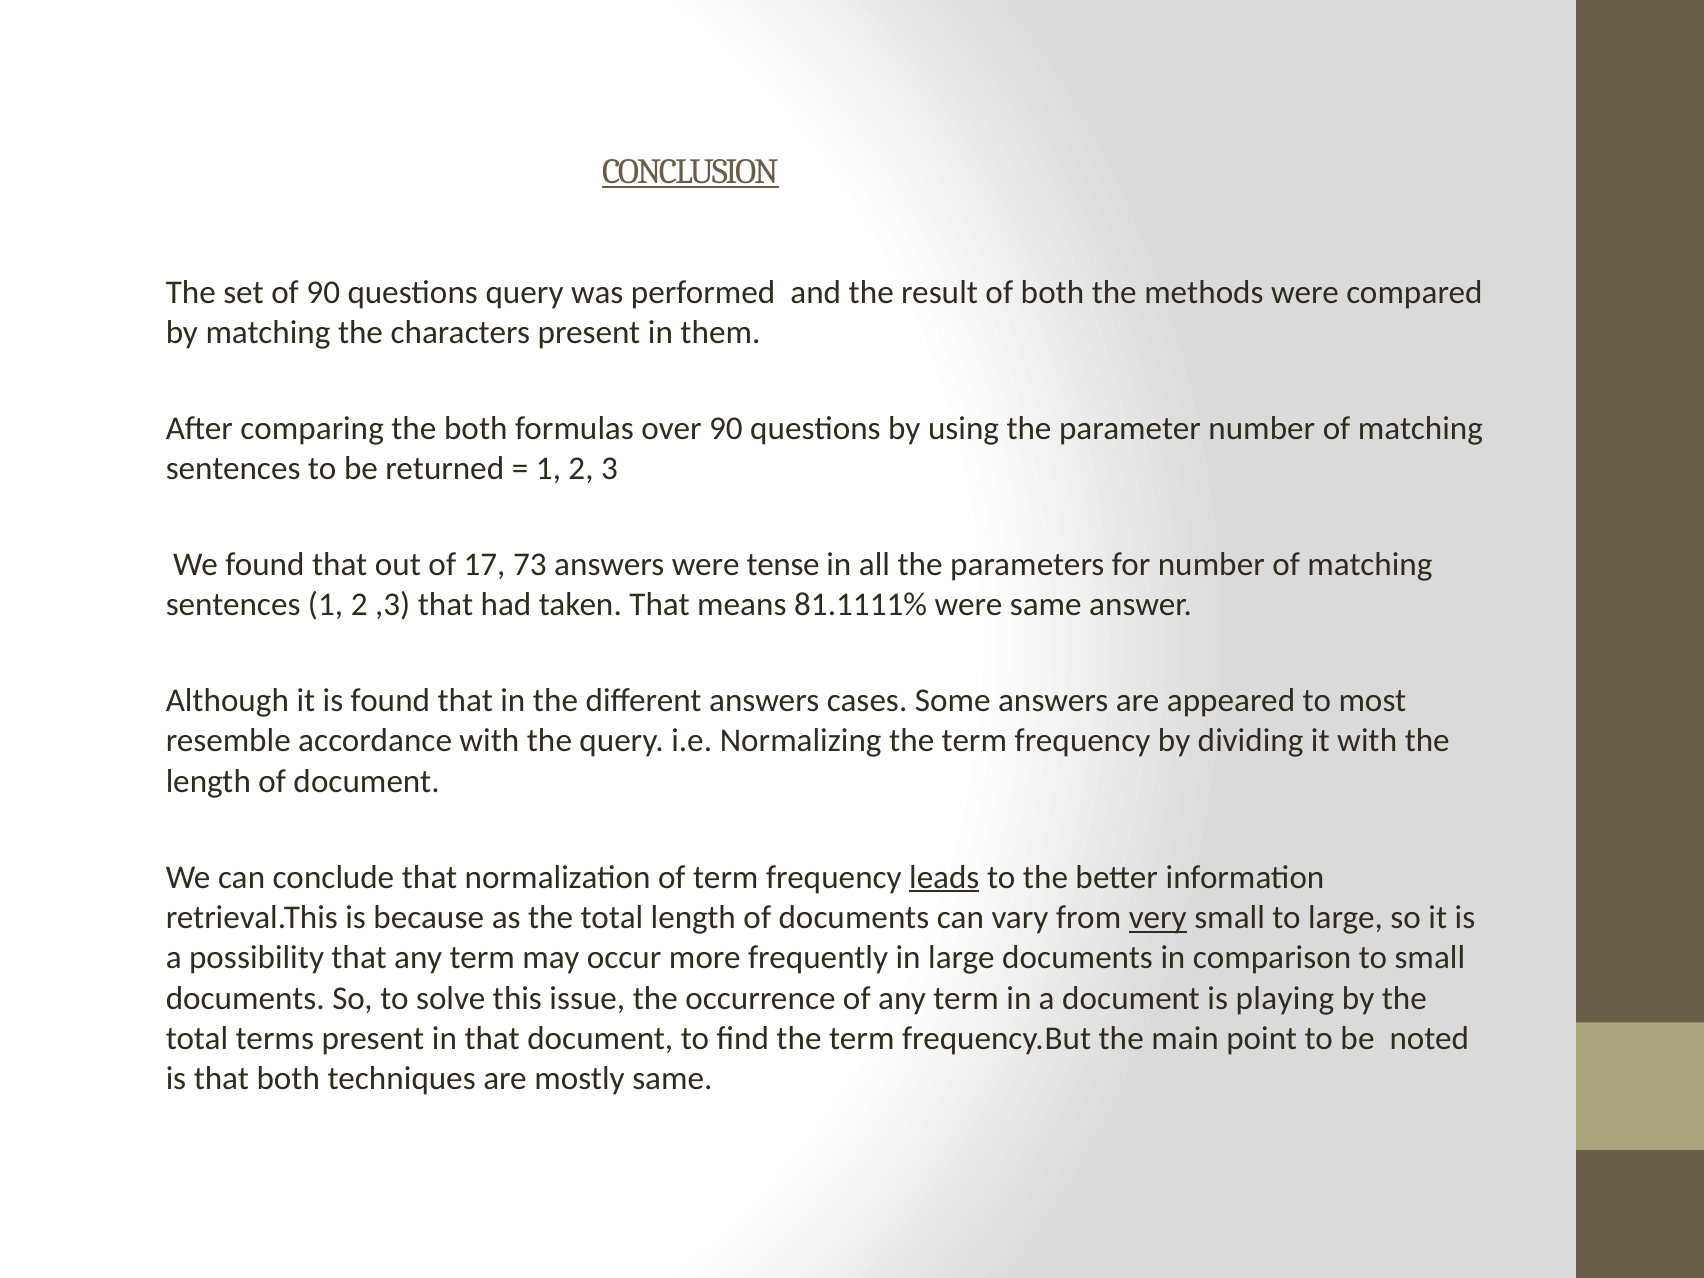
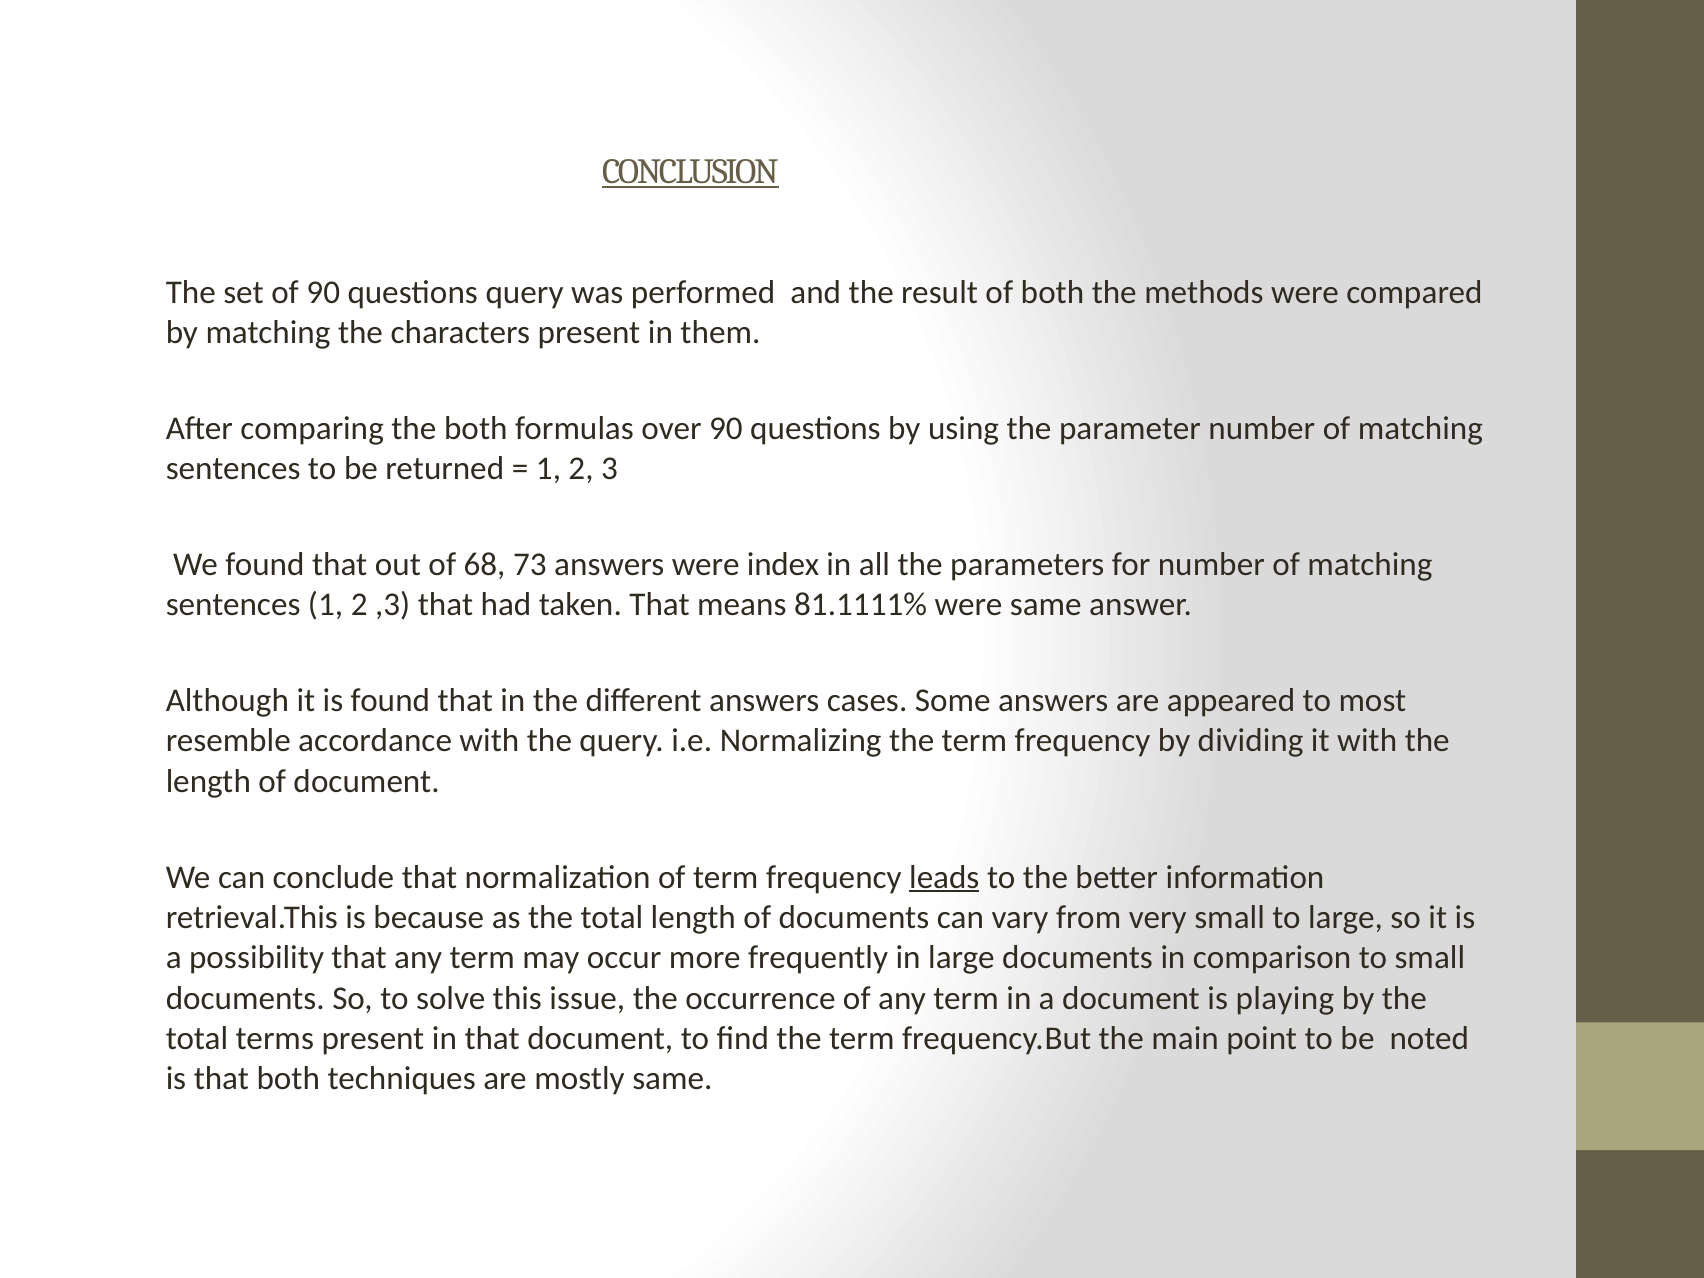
17: 17 -> 68 (485, 565)
tense: tense -> index (783, 565)
very underline: present -> none (1158, 917)
